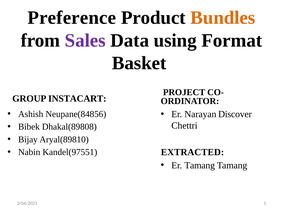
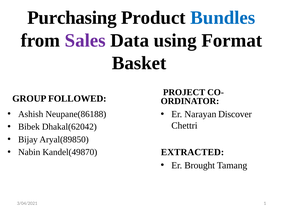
Preference: Preference -> Purchasing (72, 18)
Bundles colour: orange -> blue (223, 18)
INSTACART: INSTACART -> FOLLOWED (77, 98)
Neupane(84856: Neupane(84856 -> Neupane(86188 (76, 114)
Dhakal(89808: Dhakal(89808 -> Dhakal(62042 (69, 126)
Aryal(89810: Aryal(89810 -> Aryal(89850 (64, 139)
Kandel(97551: Kandel(97551 -> Kandel(49870 (70, 152)
Er Tamang: Tamang -> Brought (200, 165)
